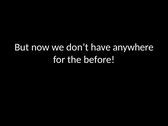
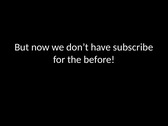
anywhere: anywhere -> subscribe (133, 47)
